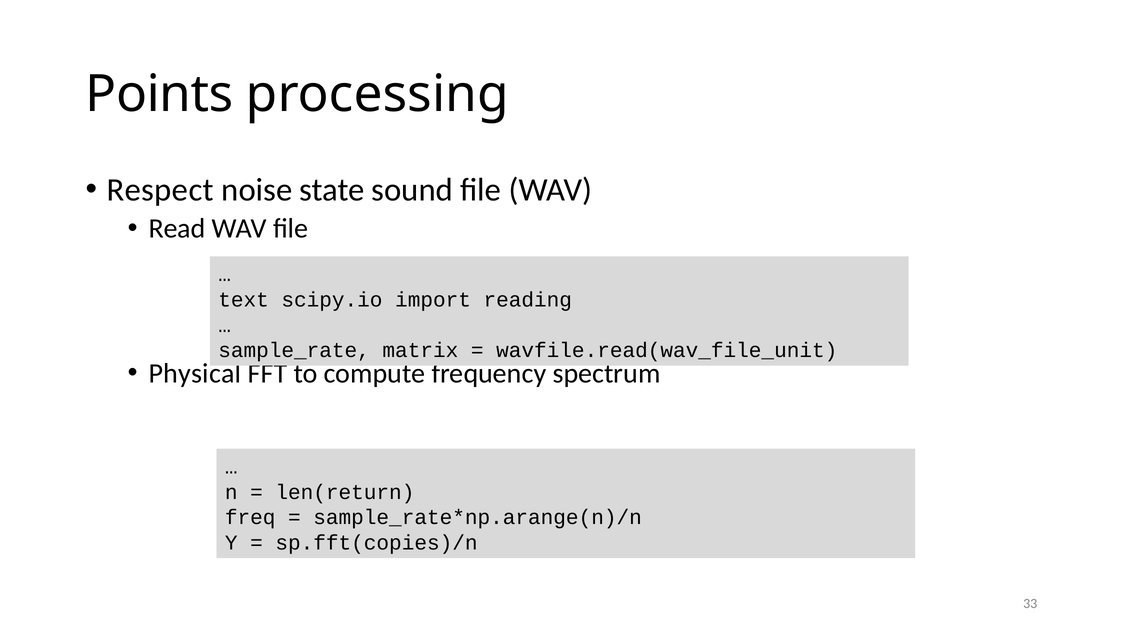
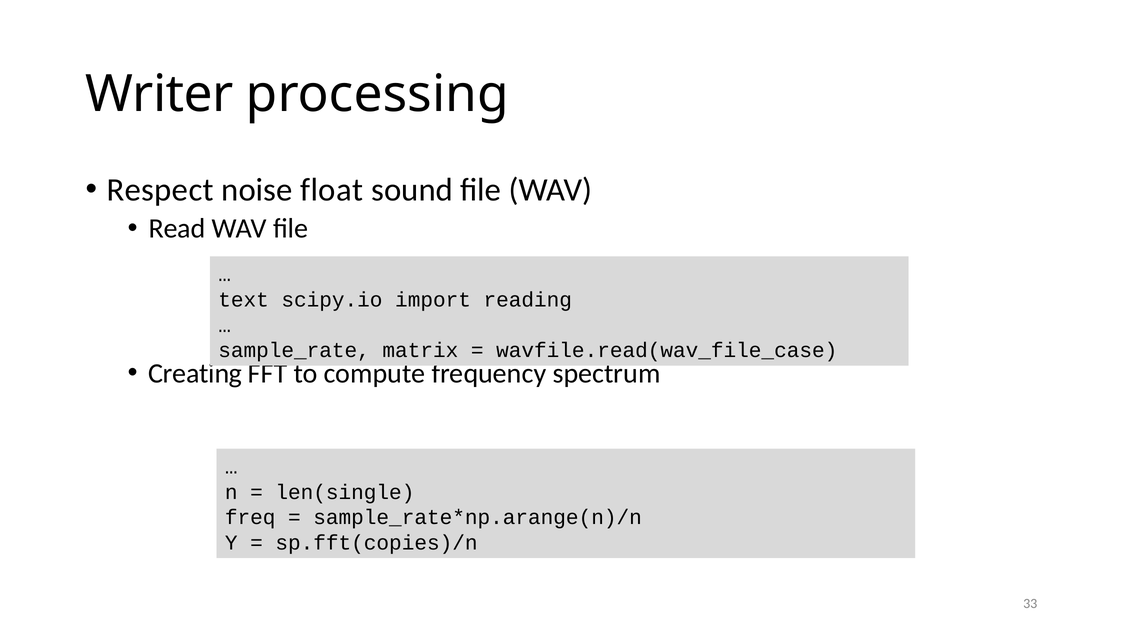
Points: Points -> Writer (159, 94)
state: state -> float (332, 190)
wavfile.read(wav_file_unit: wavfile.read(wav_file_unit -> wavfile.read(wav_file_case (667, 350)
Physical: Physical -> Creating (195, 373)
len(return: len(return -> len(single (345, 492)
